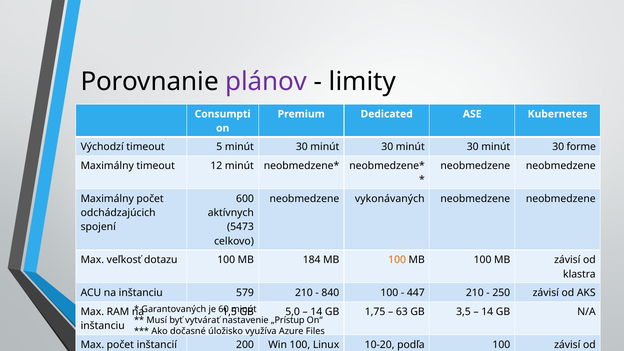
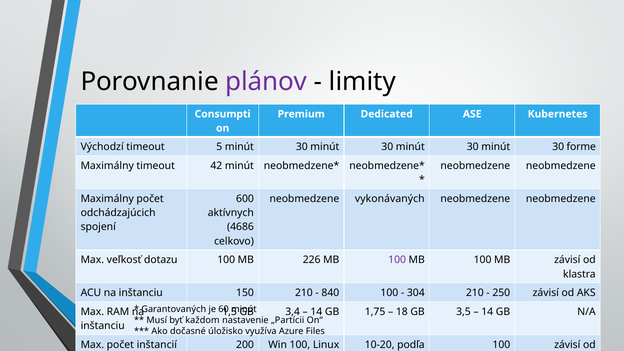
12: 12 -> 42 (216, 166)
5473: 5473 -> 4686 (240, 227)
184: 184 -> 226 (312, 260)
100 colour: orange -> purple (397, 260)
579: 579 -> 150 (245, 293)
447: 447 -> 304 (416, 293)
5,0: 5,0 -> 3,4 (293, 312)
63: 63 -> 18 (402, 312)
vytvárať: vytvárať -> každom (202, 320)
„Prístup: „Prístup -> „Partícii (288, 320)
